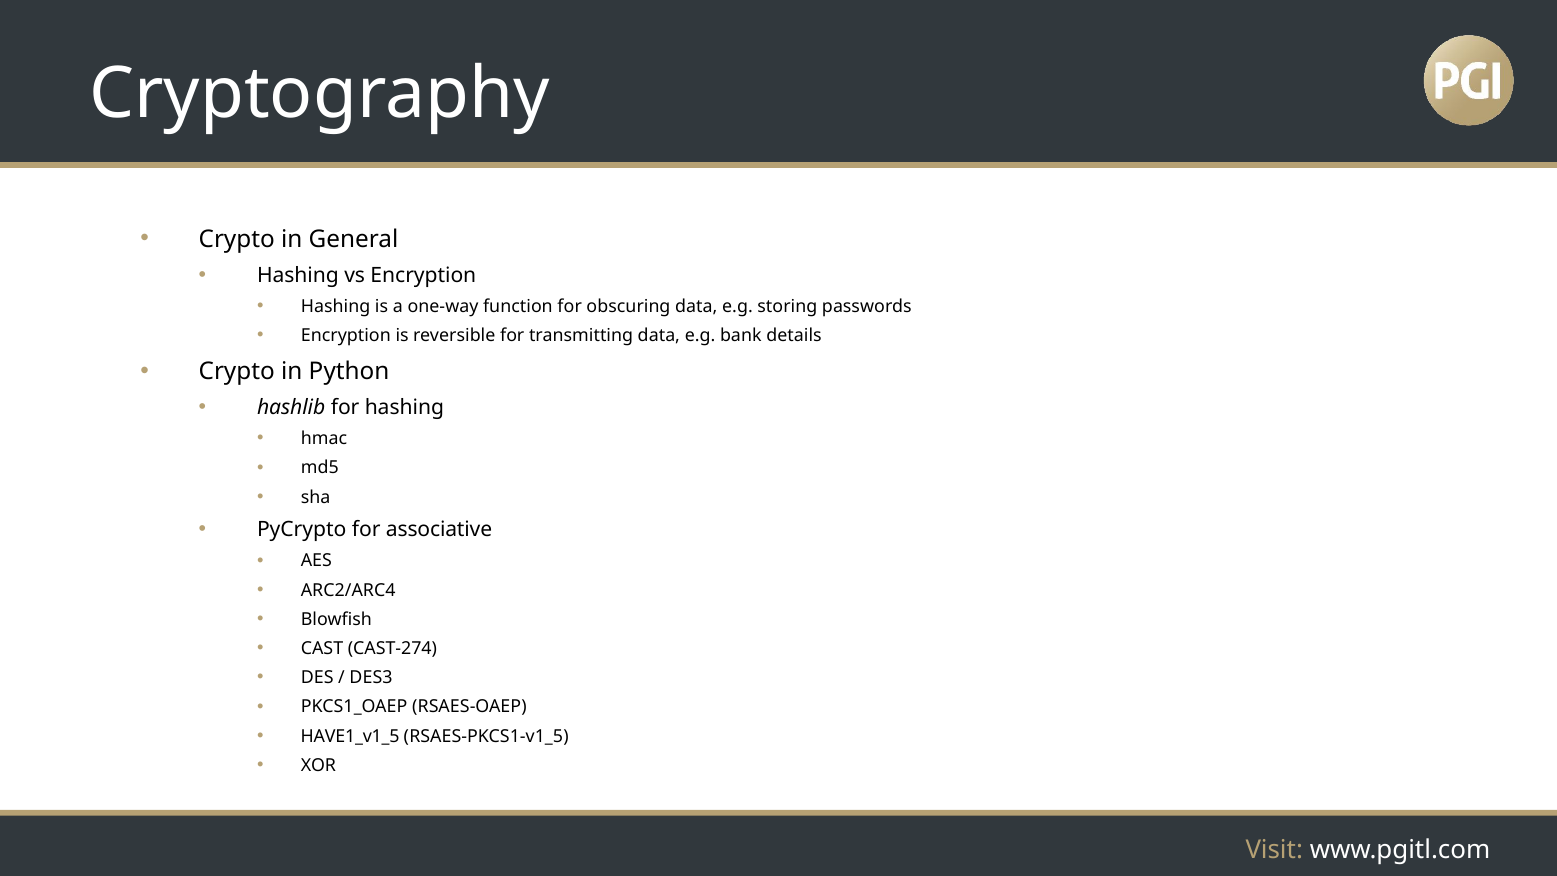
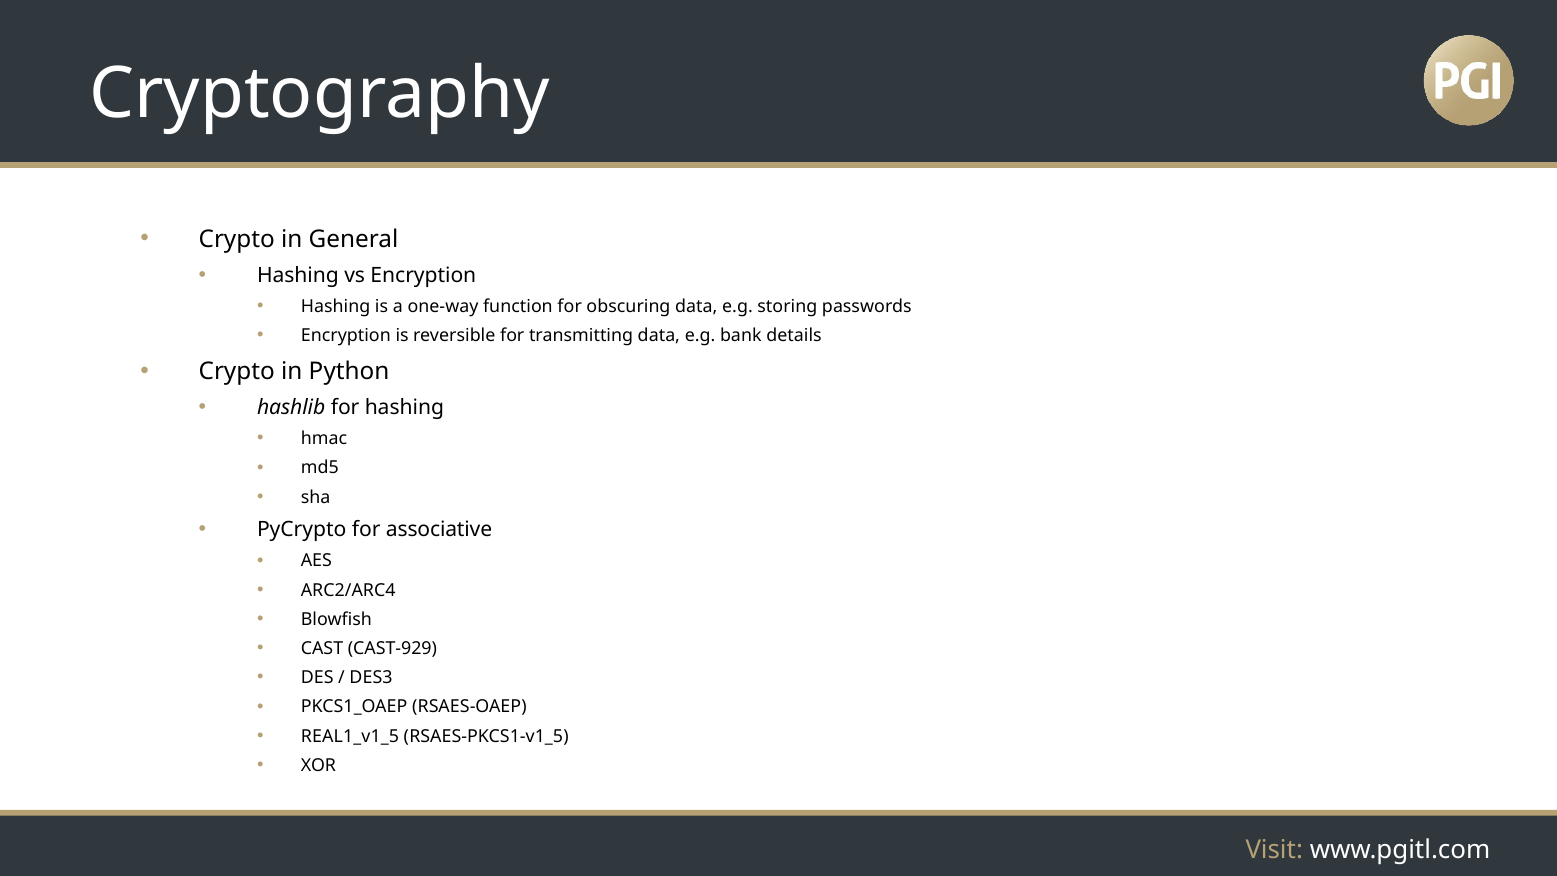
CAST-274: CAST-274 -> CAST-929 (392, 648)
HAVE1_v1_5: HAVE1_v1_5 -> REAL1_v1_5 (350, 736)
